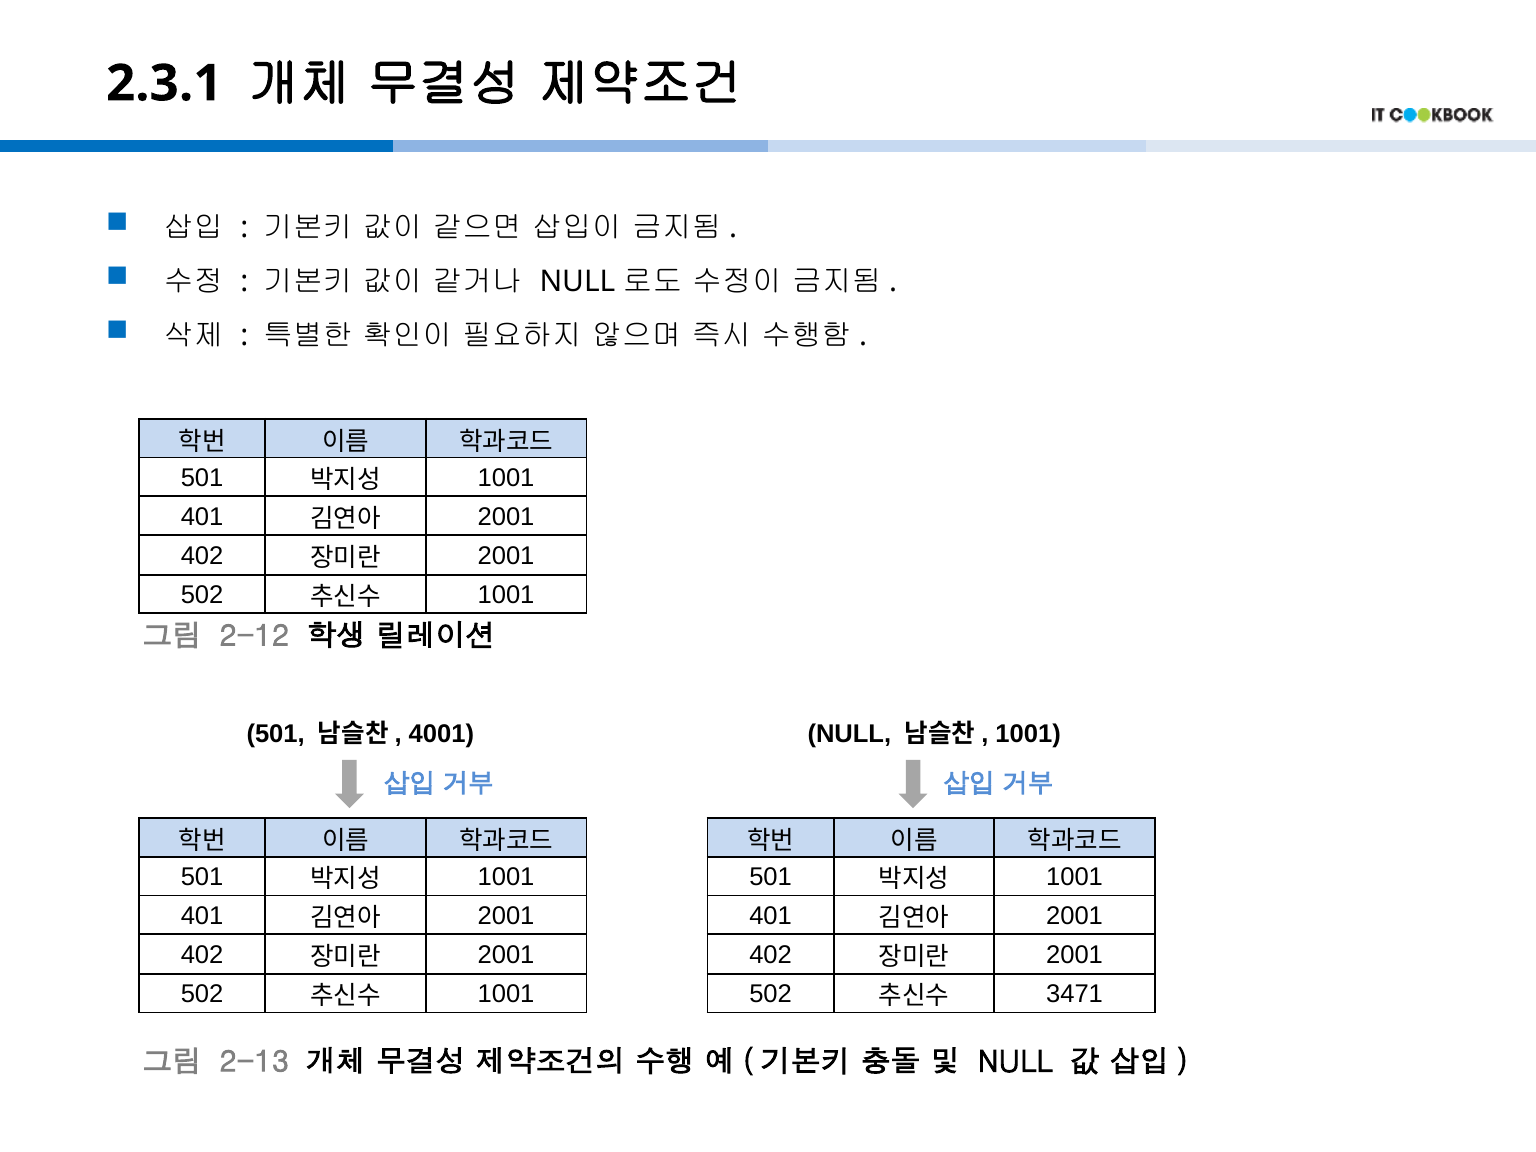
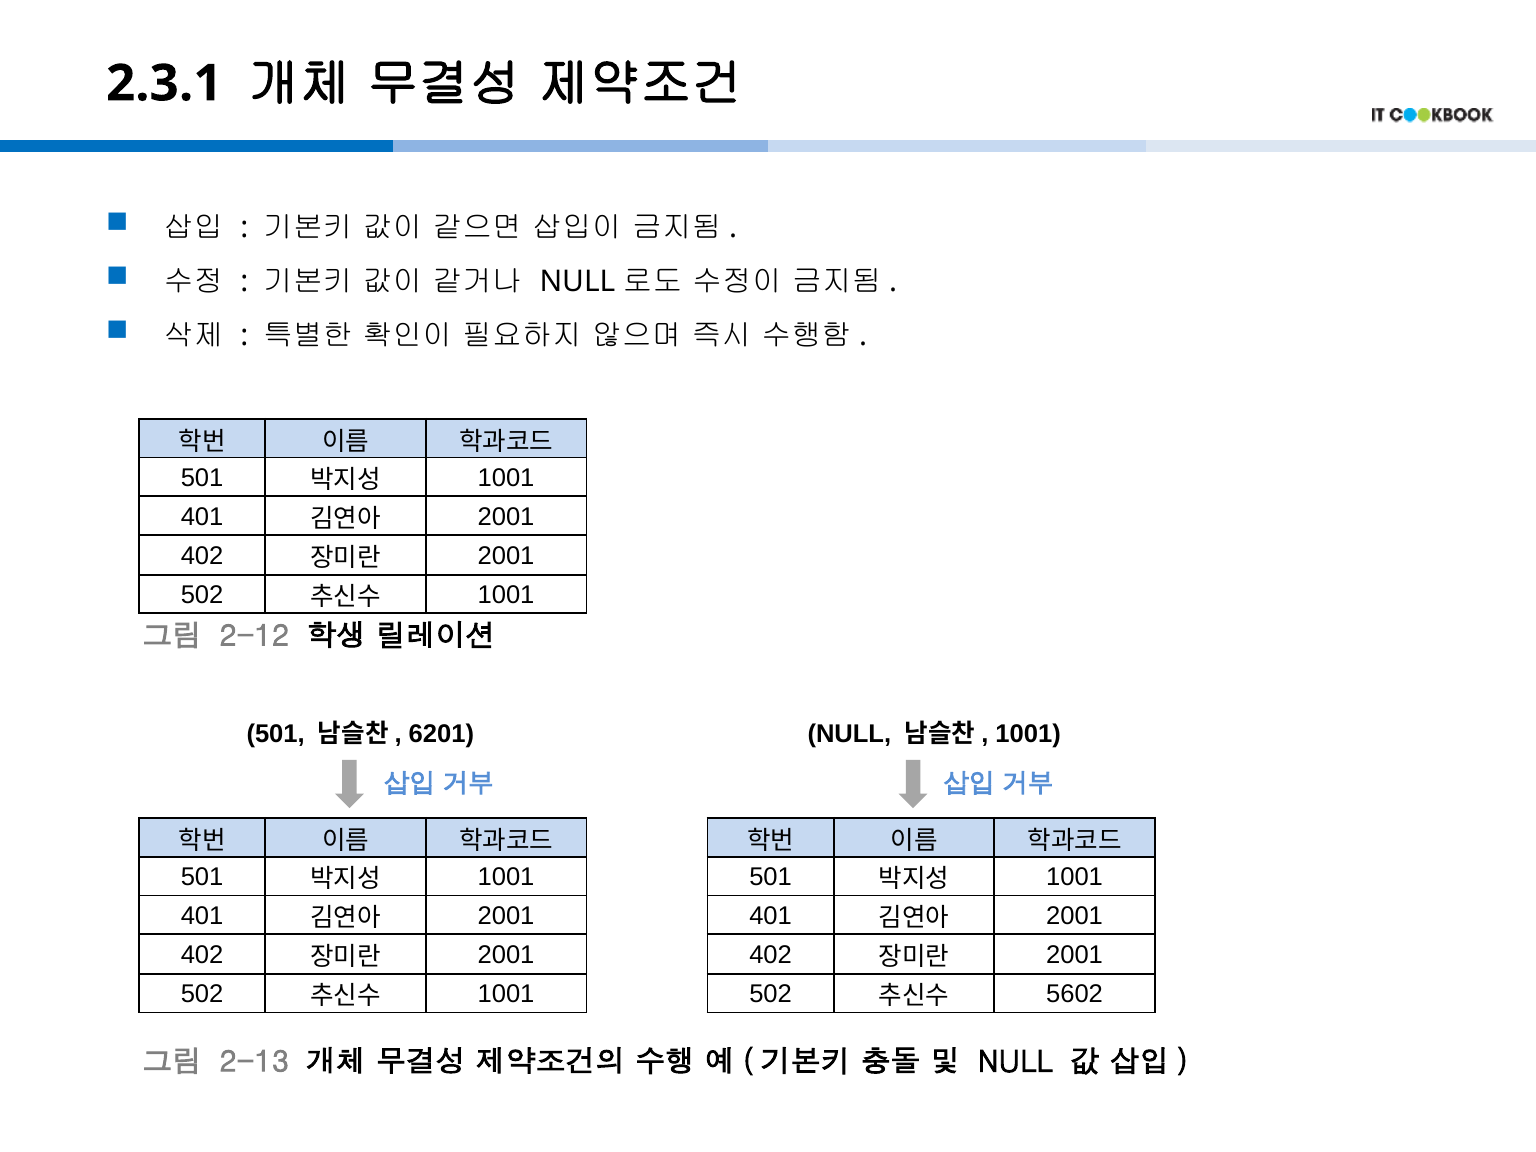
4001: 4001 -> 6201 (441, 734)
3471: 3471 -> 5602 (1075, 994)
